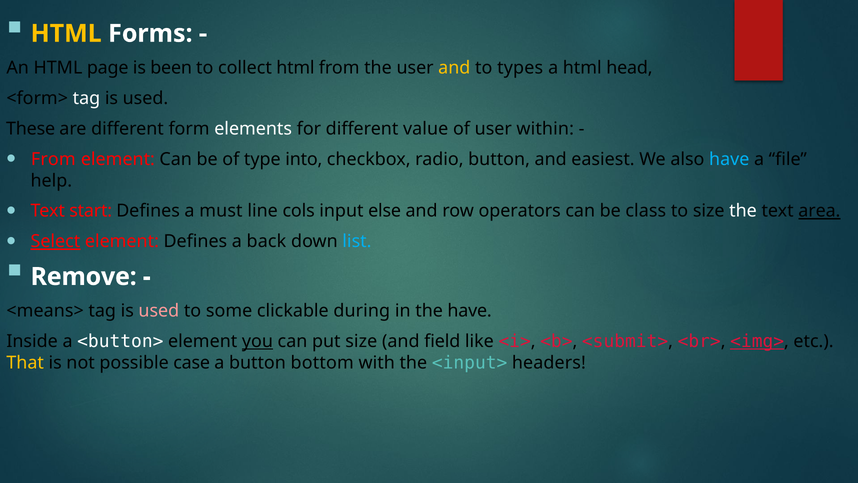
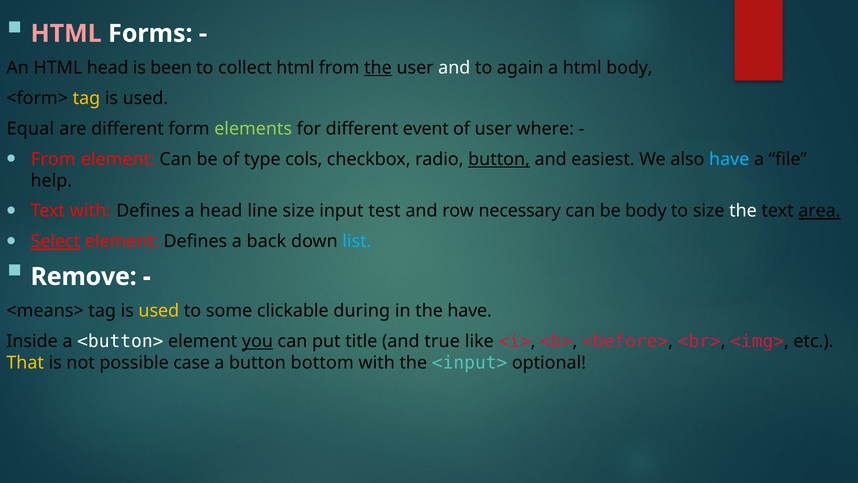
HTML colour: yellow -> pink (66, 34)
HTML page: page -> head (108, 68)
the underline: none -> present (378, 68)
and colour: yellow -> white (454, 68)
types: types -> again (520, 68)
html head: head -> body (629, 68)
tag colour: white -> yellow (86, 98)
These: These -> Equal (30, 129)
elements colour: white -> light green (253, 129)
value: value -> event (426, 129)
within: within -> where (545, 129)
into: into -> cols (304, 159)
button underline: none -> present (499, 159)
Text start: start -> with (91, 211)
a must: must -> head (221, 211)
line cols: cols -> size (299, 211)
else: else -> test (384, 211)
operators: operators -> necessary (520, 211)
be class: class -> body (646, 211)
used colour: pink -> yellow (159, 311)
put size: size -> title (361, 341)
field: field -> true (442, 341)
<submit>: <submit> -> <before> (625, 341)
<img> underline: present -> none (757, 341)
headers: headers -> optional (549, 363)
